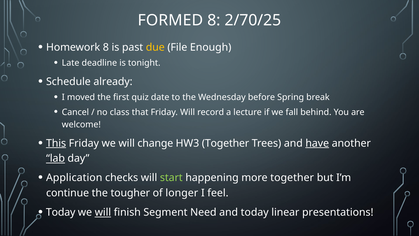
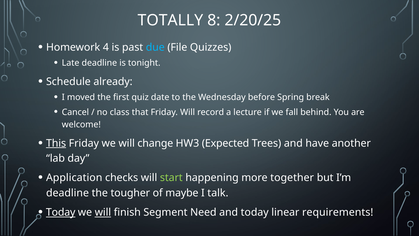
FORMED: FORMED -> TOTALLY (170, 20)
2/70/25: 2/70/25 -> 2/20/25 (253, 20)
Homework 8: 8 -> 4 (106, 47)
due colour: yellow -> light blue (155, 47)
Enough: Enough -> Quizzes (211, 47)
HW3 Together: Together -> Expected (226, 143)
have underline: present -> none (317, 143)
lab underline: present -> none (55, 158)
continue: continue -> deadline (68, 193)
longer: longer -> maybe (182, 193)
feel: feel -> talk (218, 193)
Today underline: none -> present (61, 212)
presentations: presentations -> requirements (338, 212)
